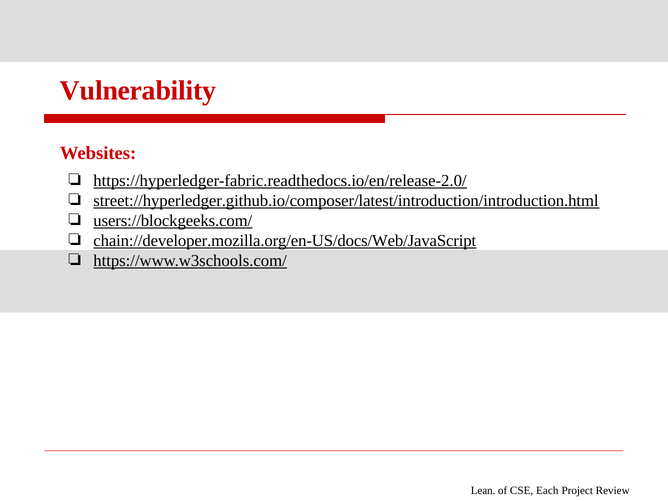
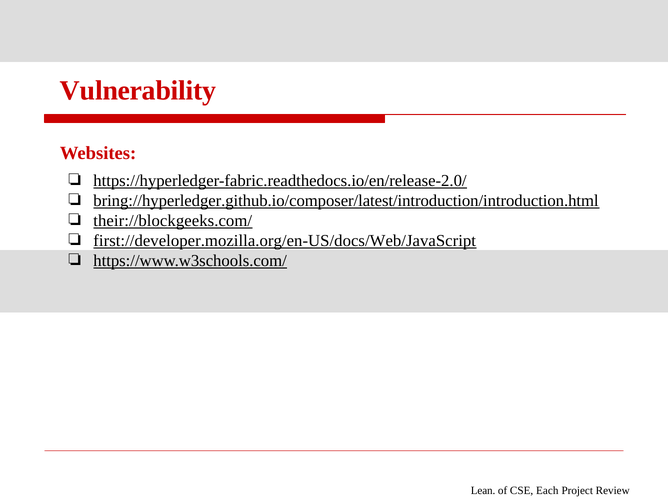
street://hyperledger.github.io/composer/latest/introduction/introduction.html: street://hyperledger.github.io/composer/latest/introduction/introduction.html -> bring://hyperledger.github.io/composer/latest/introduction/introduction.html (346, 201)
users://blockgeeks.com/: users://blockgeeks.com/ -> their://blockgeeks.com/ (173, 221)
chain://developer.mozilla.org/en-US/docs/Web/JavaScript: chain://developer.mozilla.org/en-US/docs/Web/JavaScript -> first://developer.mozilla.org/en-US/docs/Web/JavaScript (285, 241)
